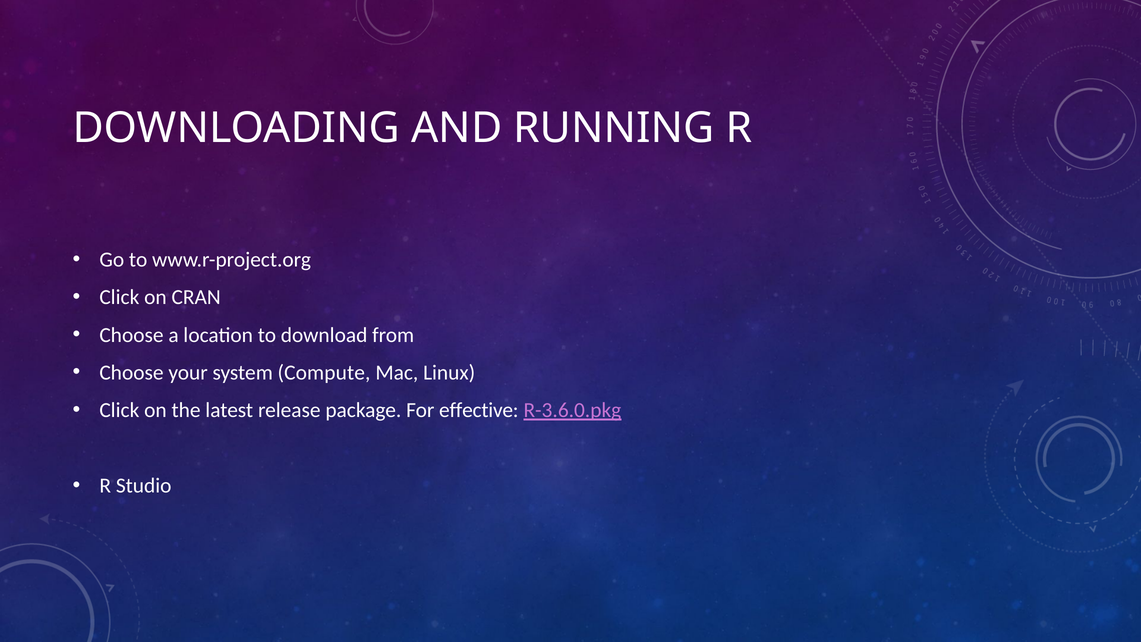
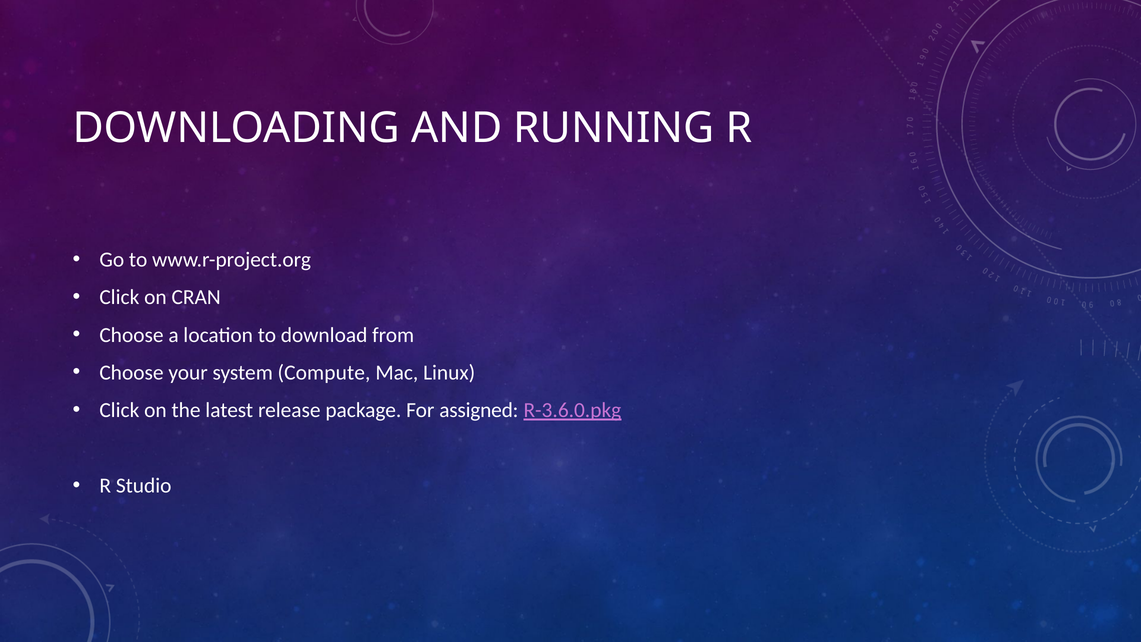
effective: effective -> assigned (479, 410)
